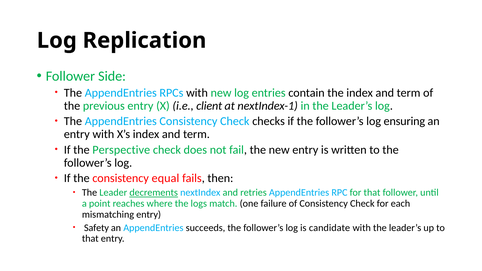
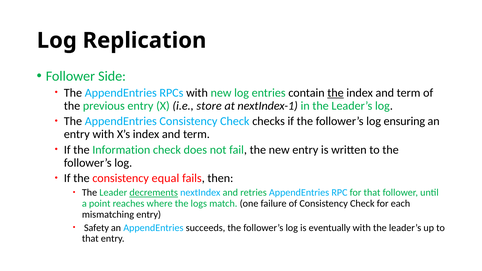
the underline: none -> present (336, 93)
client: client -> store (209, 106)
Perspective: Perspective -> Information (121, 150)
candidate: candidate -> eventually (330, 228)
